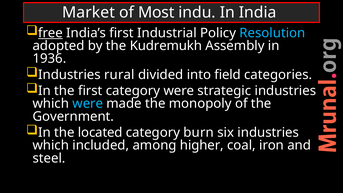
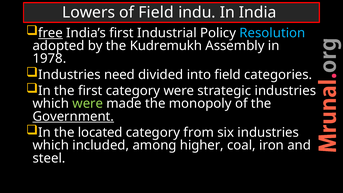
Market: Market -> Lowers (89, 12)
of Most: Most -> Field (156, 12)
1936: 1936 -> 1978 (49, 59)
rural: rural -> need (119, 75)
were colour: light blue -> light green (88, 104)
Government underline: none -> present (73, 116)
burn: burn -> from (199, 132)
